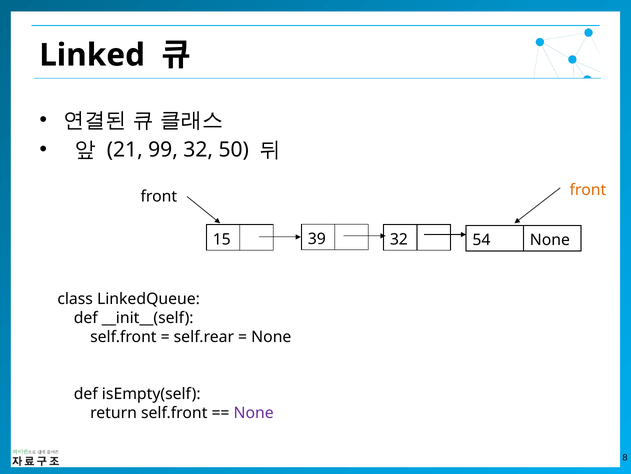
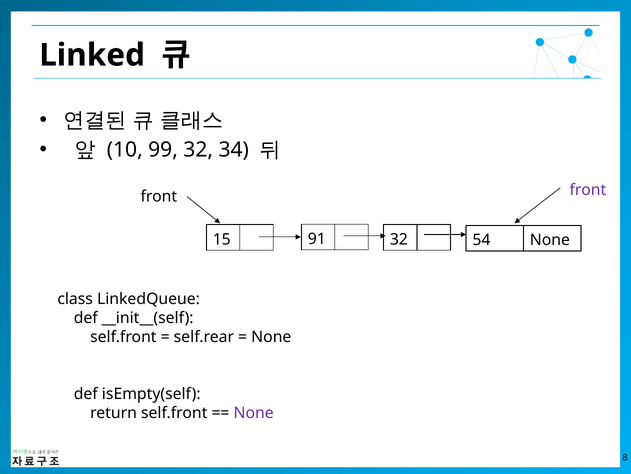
21: 21 -> 10 (125, 150)
50: 50 -> 34 (234, 150)
front colour: orange -> purple (588, 190)
39: 39 -> 91 (317, 239)
